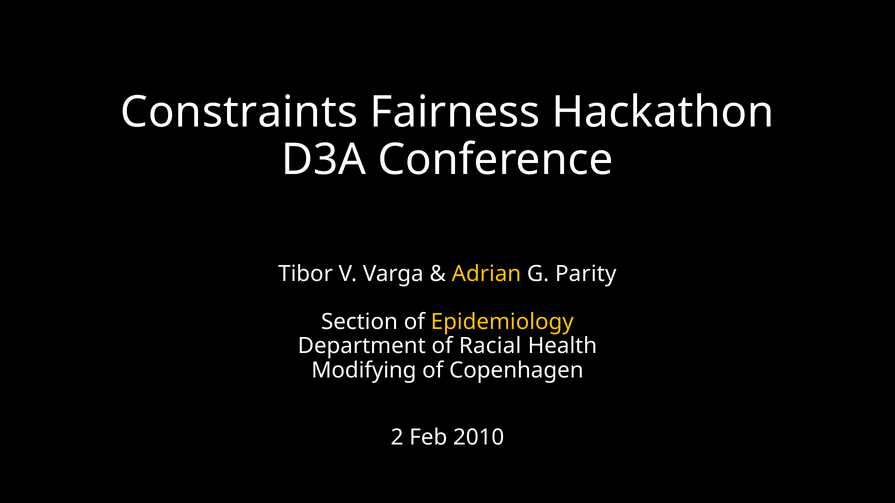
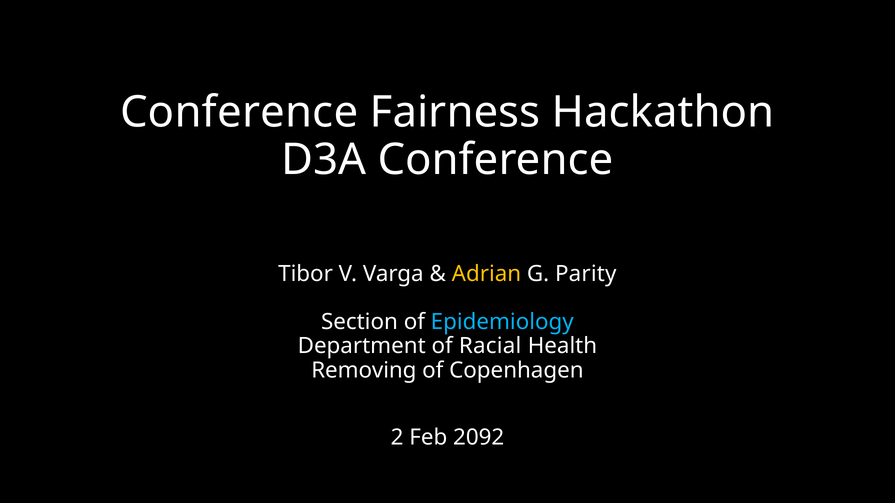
Constraints: Constraints -> Conference (239, 112)
Epidemiology colour: yellow -> light blue (502, 322)
Modifying: Modifying -> Removing (364, 371)
2010: 2010 -> 2092 (479, 438)
